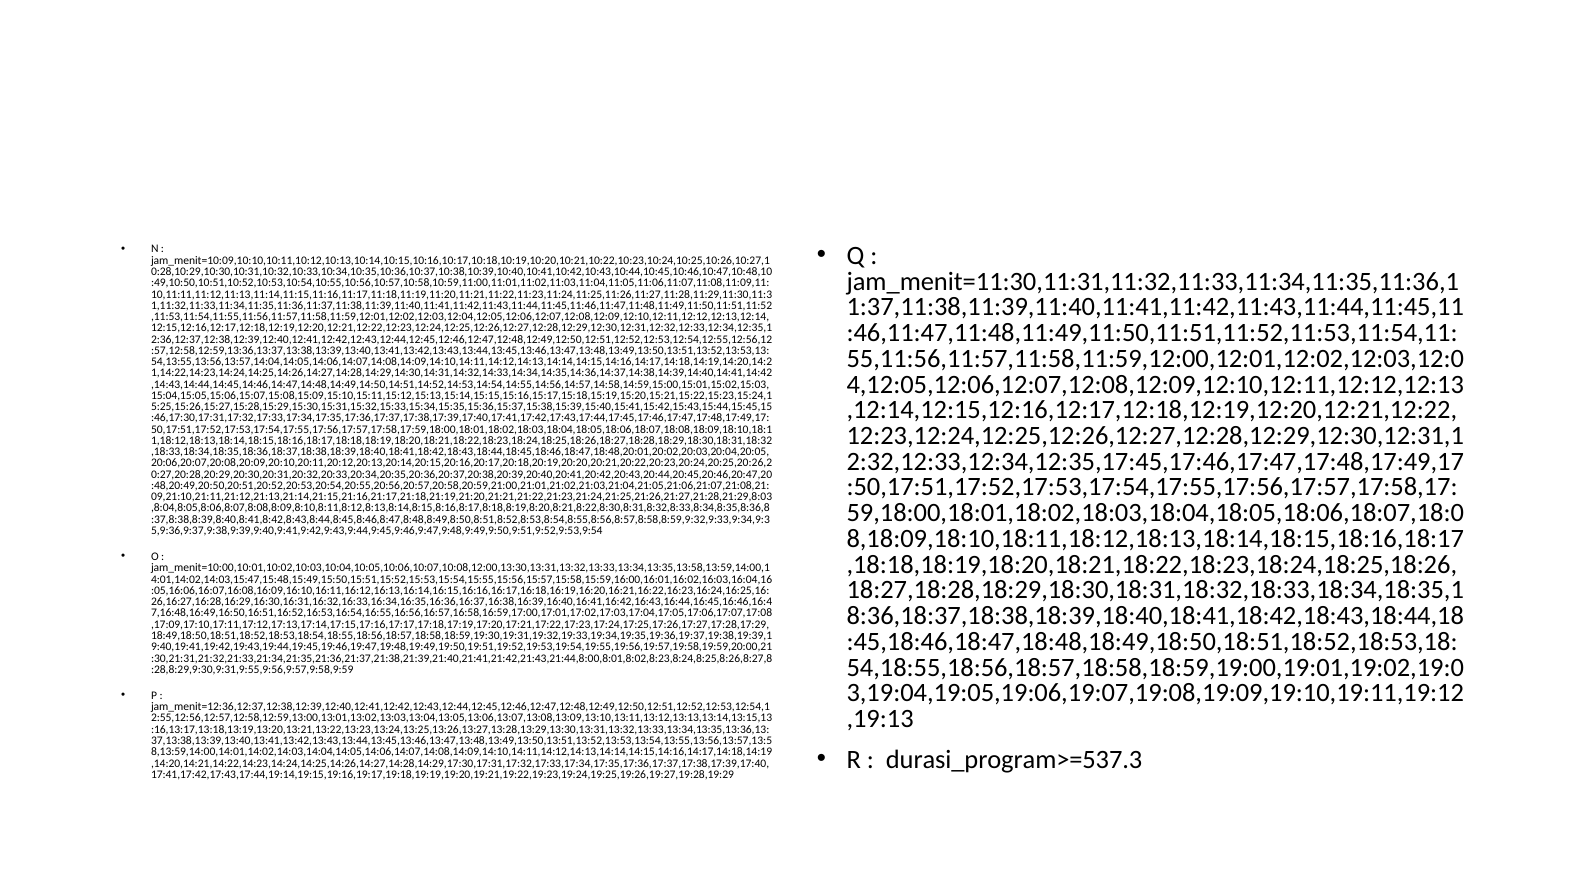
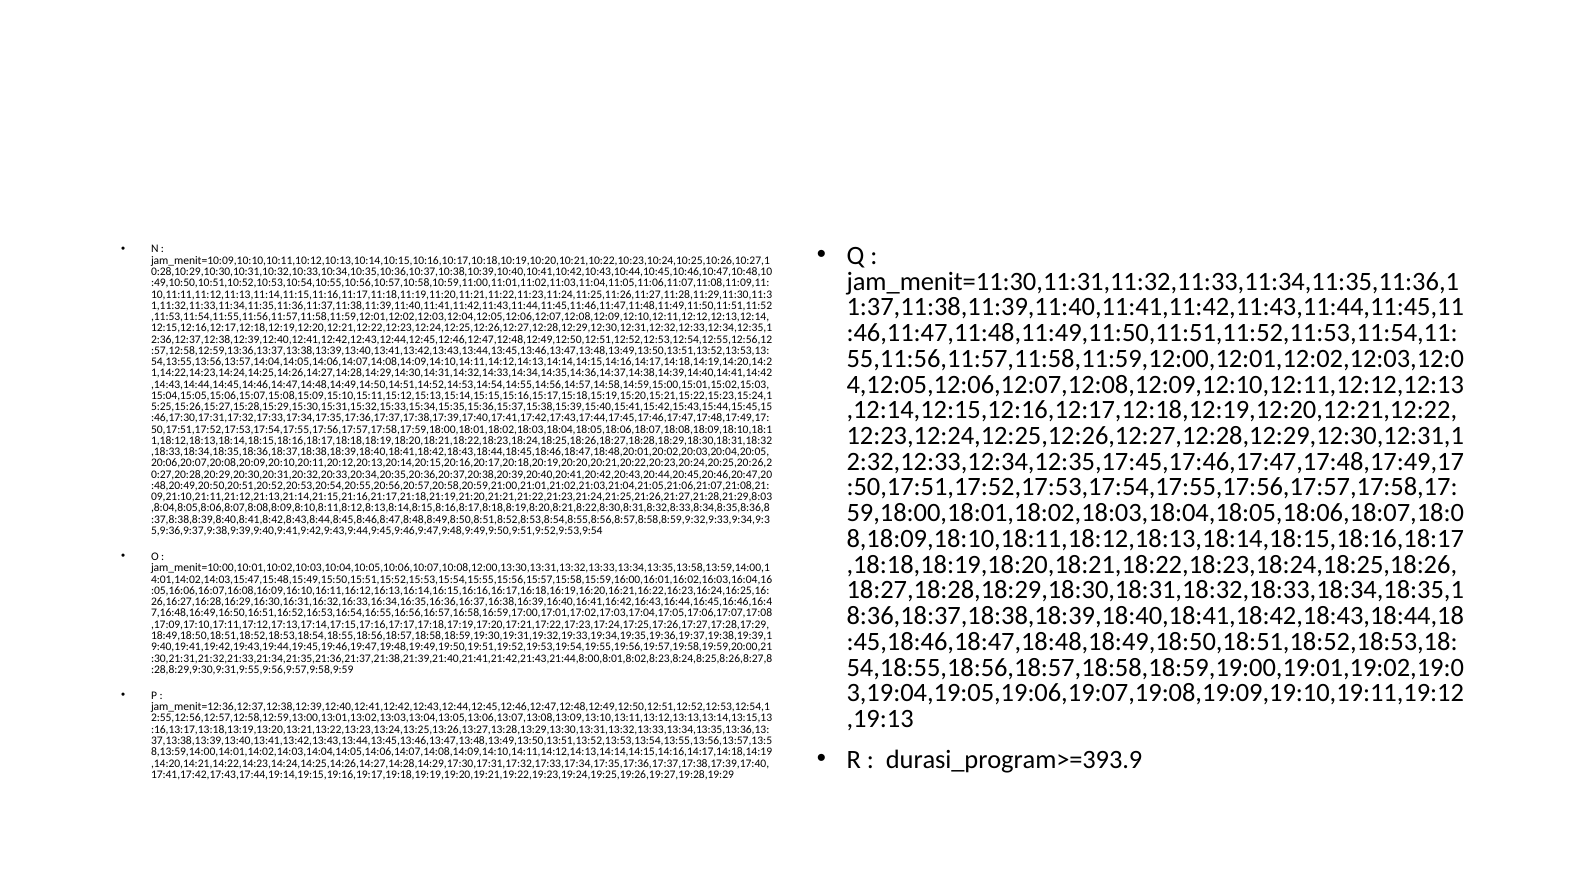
durasi_program>=537.3: durasi_program>=537.3 -> durasi_program>=393.9 (1014, 760)
